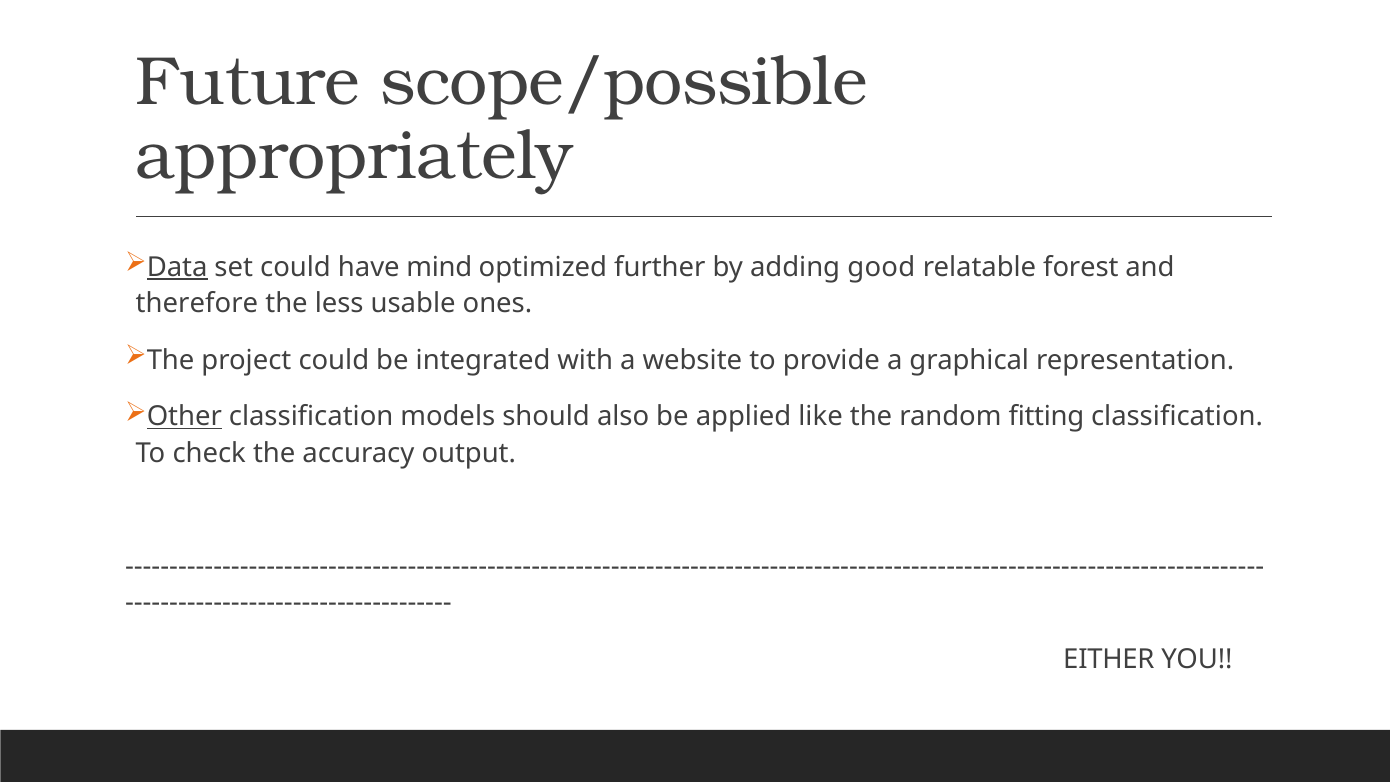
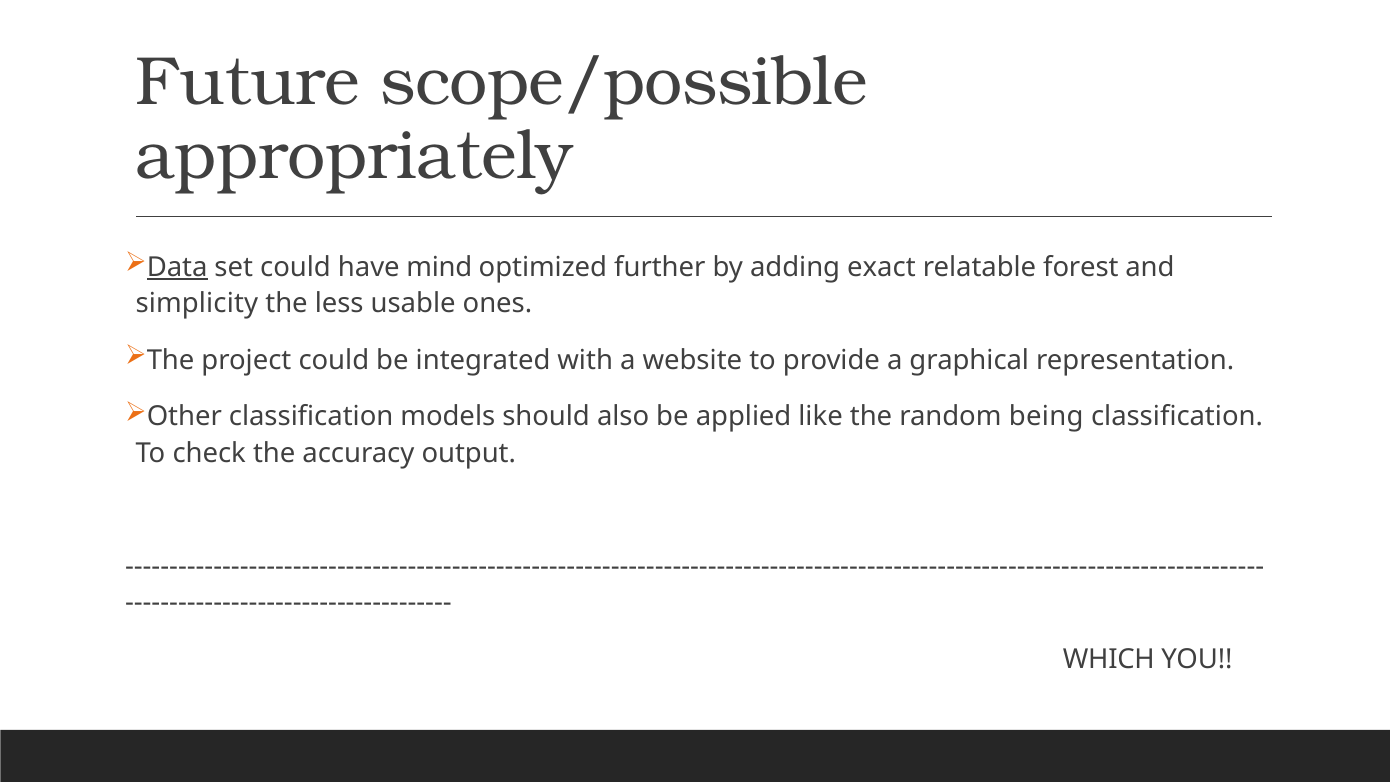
good: good -> exact (881, 267)
therefore: therefore -> simplicity (197, 304)
Other underline: present -> none (184, 417)
fitting: fitting -> being (1046, 417)
EITHER: EITHER -> WHICH (1109, 659)
